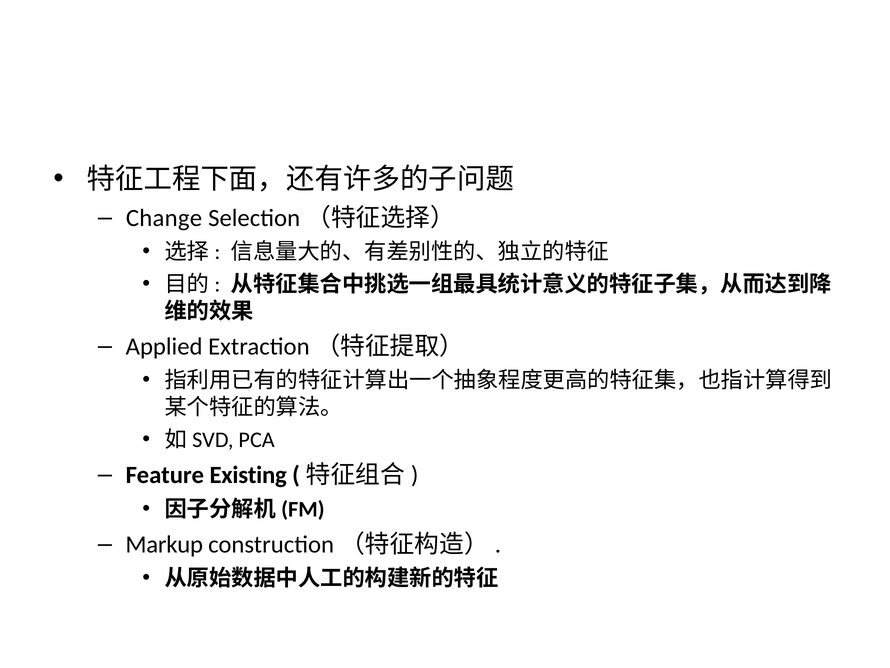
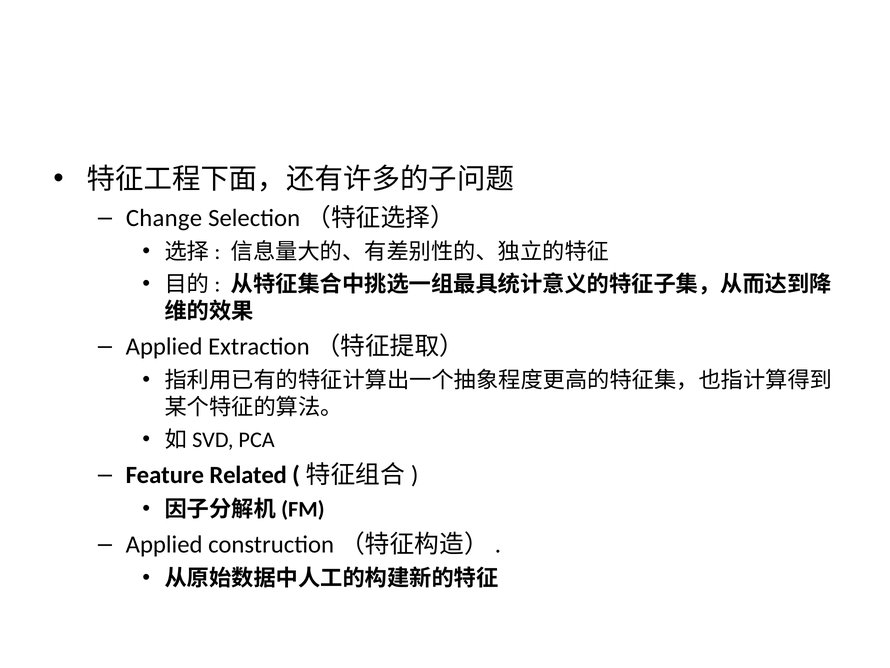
Existing: Existing -> Related (248, 475)
Markup: Markup -> Applied (164, 544)
